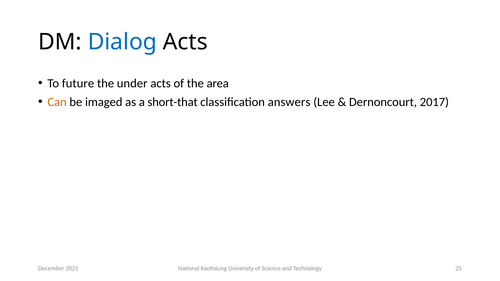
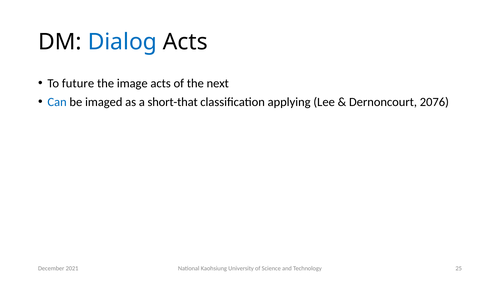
under: under -> image (132, 83)
area: area -> next (218, 83)
Can colour: orange -> blue (57, 102)
answers: answers -> applying (289, 102)
2017: 2017 -> 2076 (434, 102)
